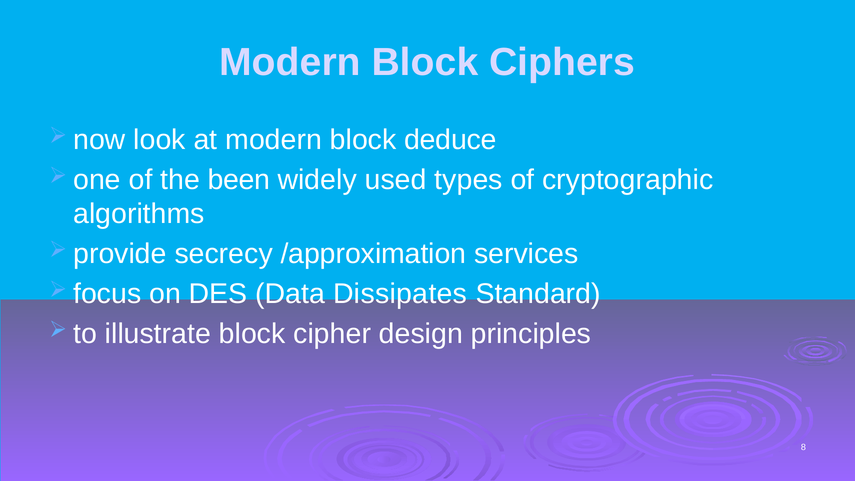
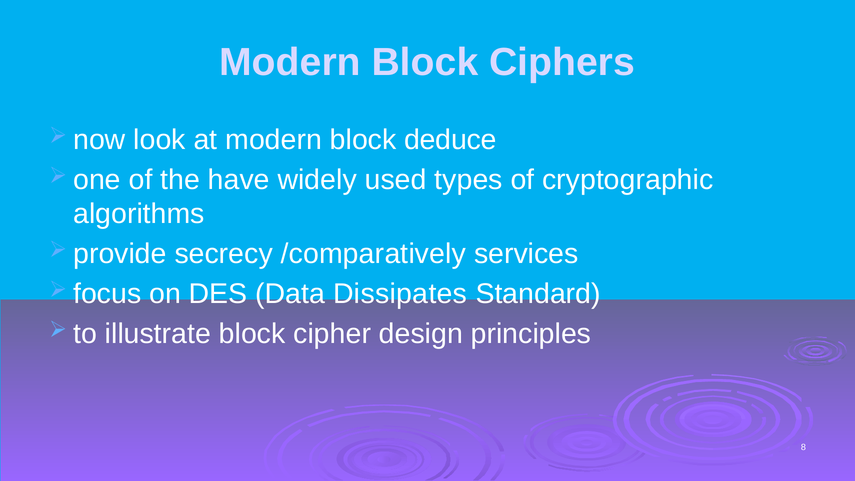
been: been -> have (239, 180)
/approximation: /approximation -> /comparatively (373, 254)
